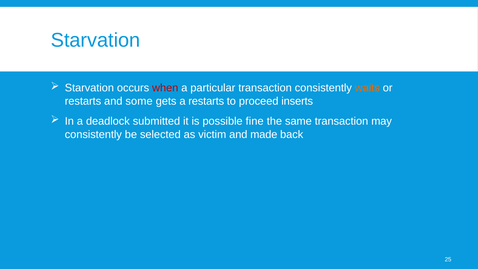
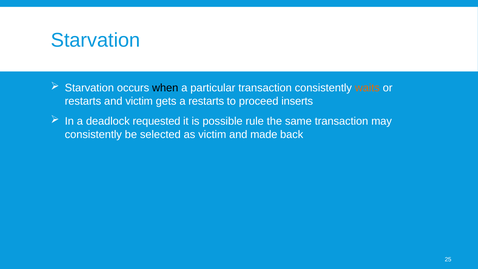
when colour: red -> black (165, 88)
and some: some -> victim (139, 101)
submitted: submitted -> requested (157, 121)
fine: fine -> rule (255, 121)
